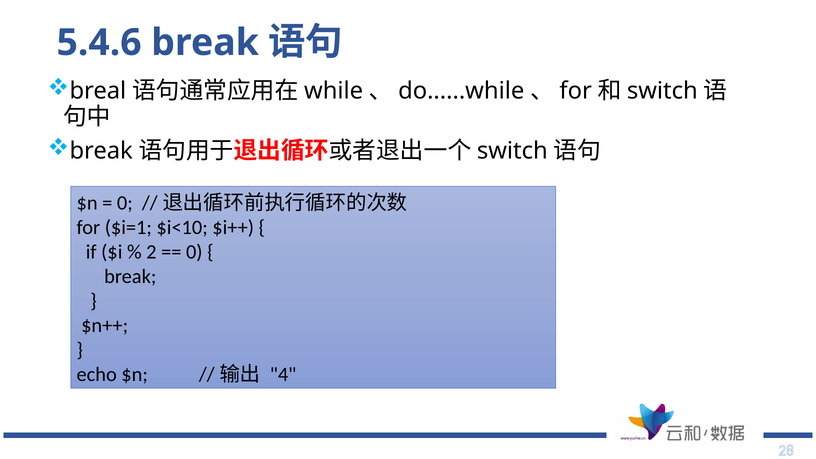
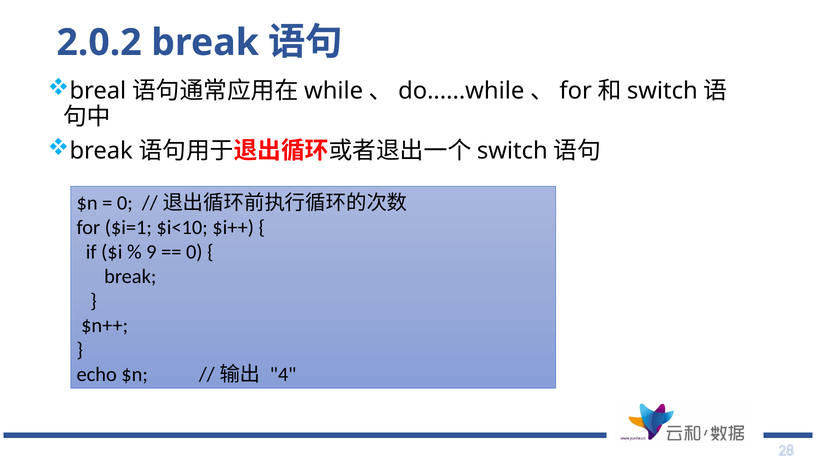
5.4.6: 5.4.6 -> 2.0.2 (99, 43)
2: 2 -> 9 (151, 252)
